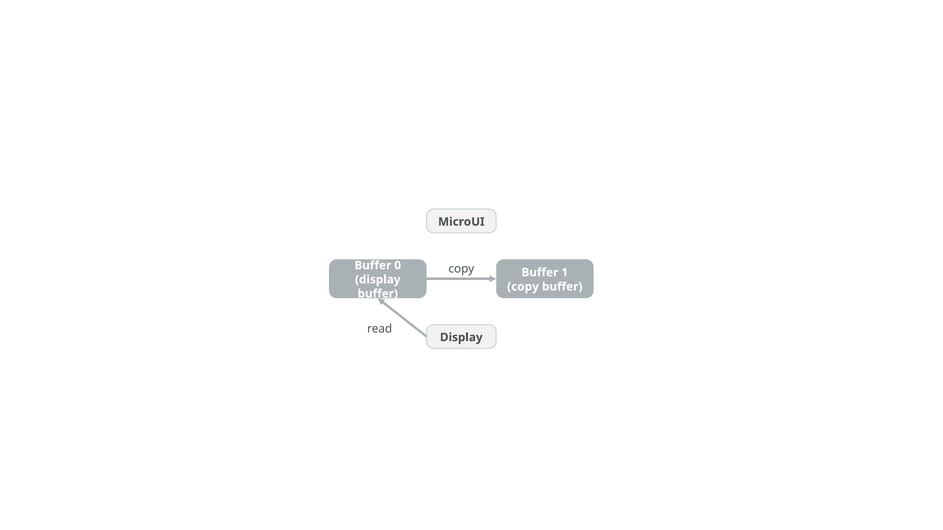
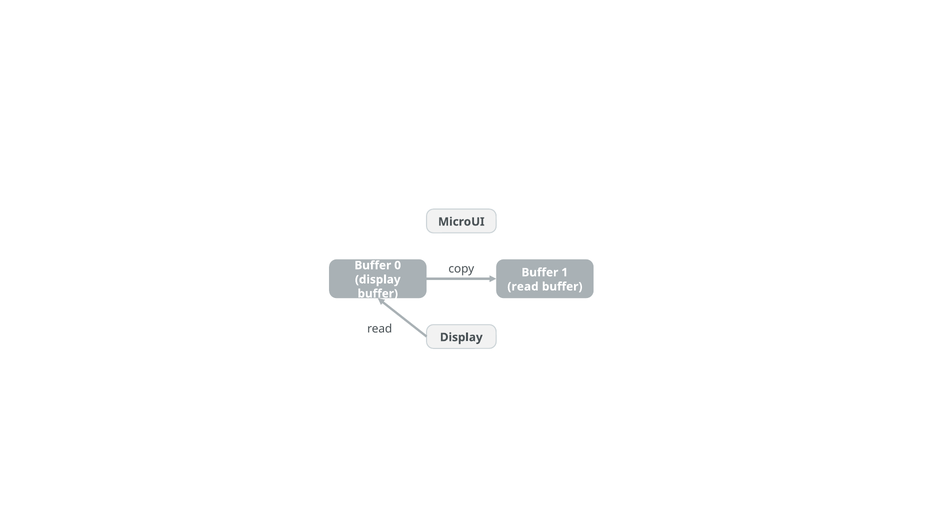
copy: copy -> read (523, 287)
